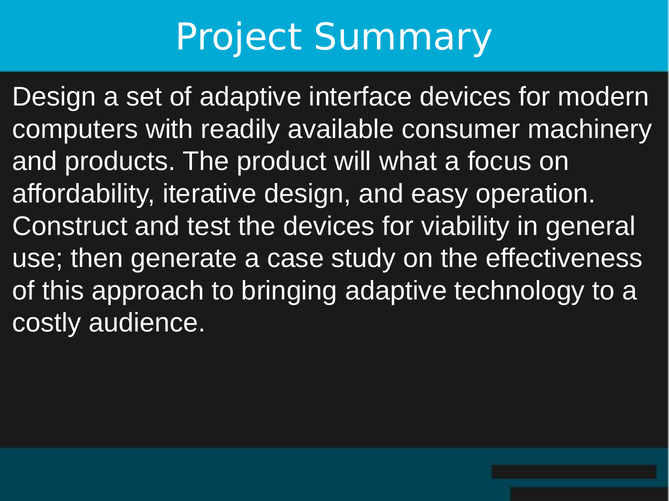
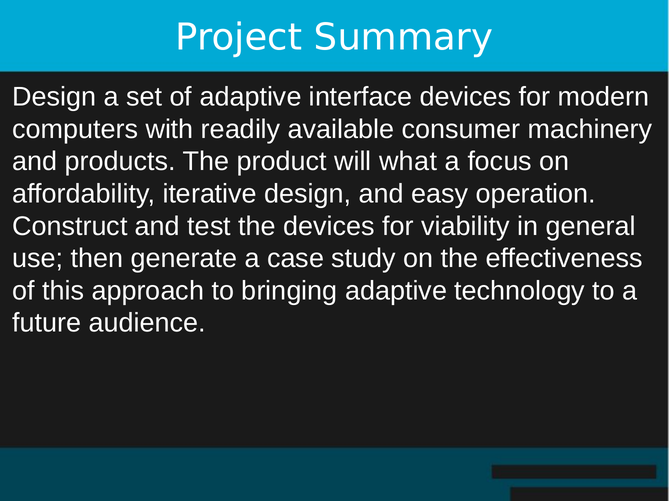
costly: costly -> future (47, 324)
